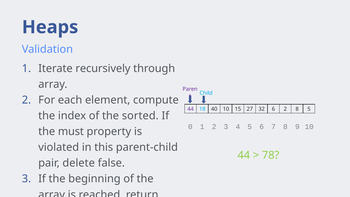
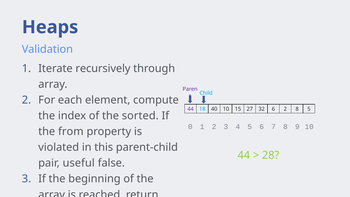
must: must -> from (71, 132)
78: 78 -> 28 (271, 155)
delete: delete -> useful (79, 163)
